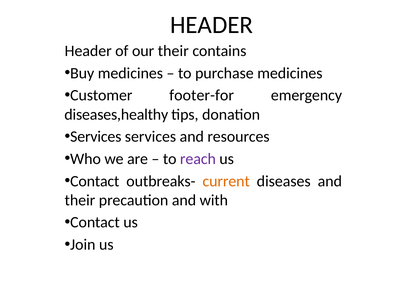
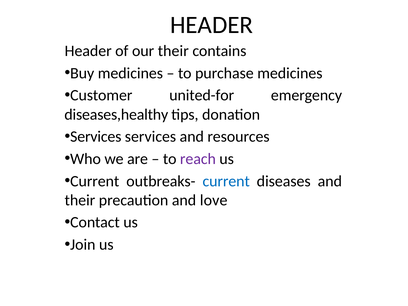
footer-for: footer-for -> united-for (202, 95)
Contact: Contact -> Current (95, 181)
current colour: orange -> blue (226, 181)
with: with -> love (214, 200)
